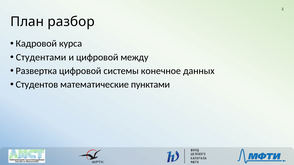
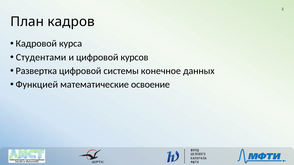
разбор: разбор -> кадров (71, 22)
между: между -> курсов (134, 57)
Студентов: Студентов -> Функцией (37, 85)
пунктами: пунктами -> освоение (150, 85)
